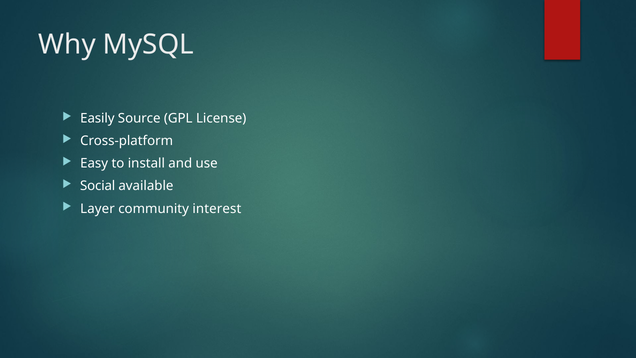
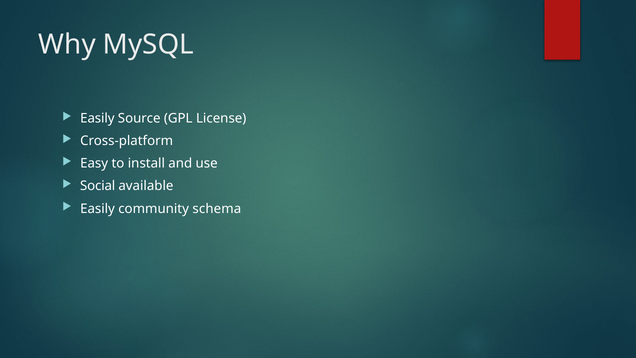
Layer: Layer -> Easily (98, 209)
interest: interest -> schema (217, 209)
